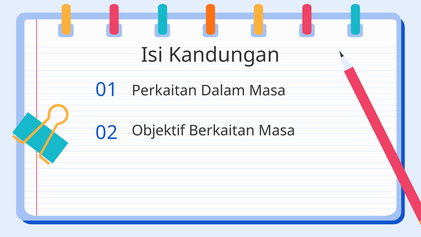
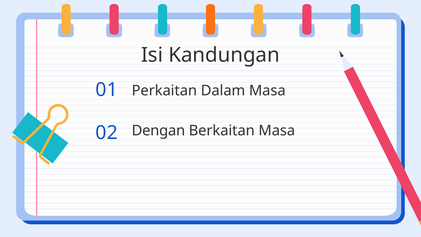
Objektif: Objektif -> Dengan (158, 131)
